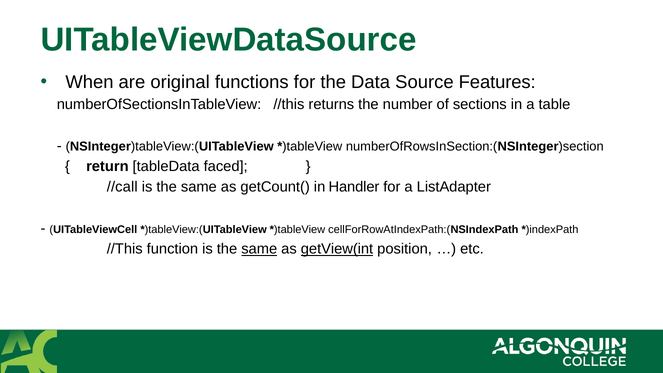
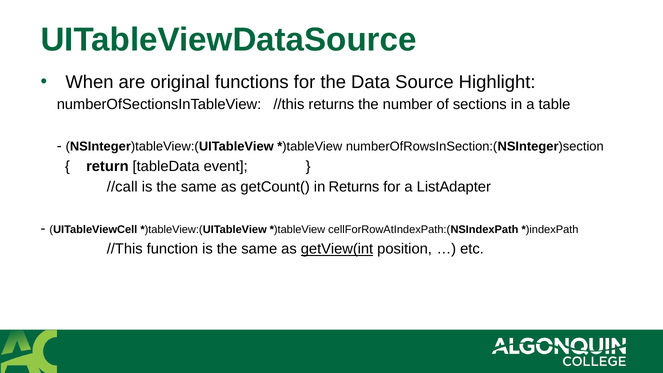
Features: Features -> Highlight (497, 82)
faced: faced -> event (226, 166)
in Handler: Handler -> Returns (354, 187)
same underline: present -> none (259, 249)
